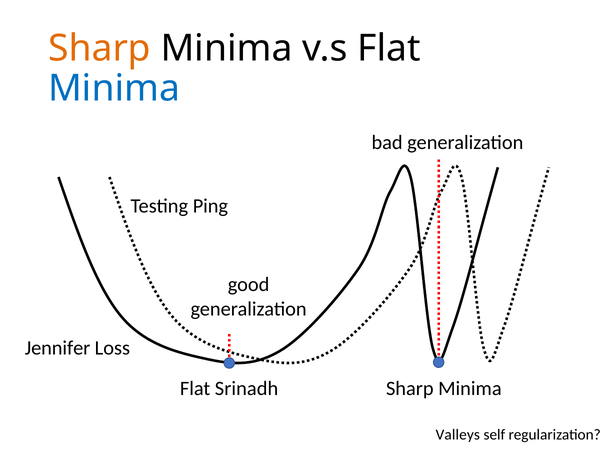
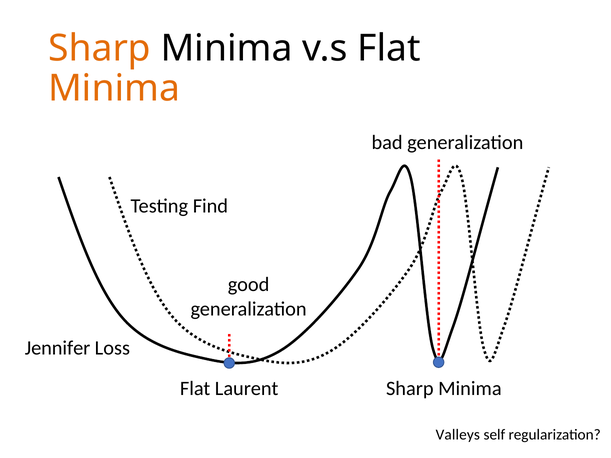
Minima colour: blue -> orange (114, 89)
Ping: Ping -> Find (210, 206)
Srinadh: Srinadh -> Laurent (247, 389)
